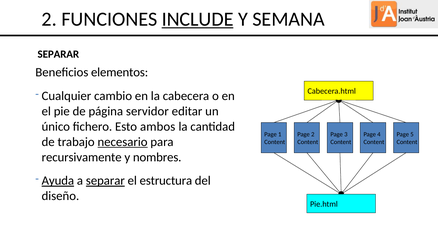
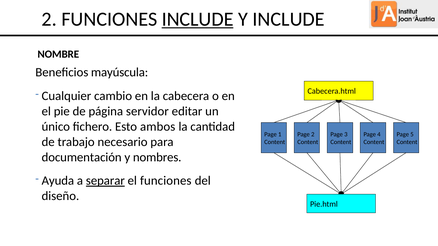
Y SEMANA: SEMANA -> INCLUDE (289, 19)
SEPARAR: SEPARAR -> NOMBRE (58, 54)
elementos: elementos -> mayúscula (120, 73)
necesario underline: present -> none (123, 142)
recursivamente: recursivamente -> documentación (82, 157)
Ayuda underline: present -> none (58, 181)
el estructura: estructura -> funciones (166, 181)
